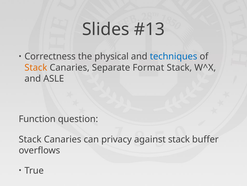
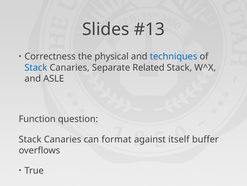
Stack colour: orange -> blue (36, 67)
Format: Format -> Related (148, 67)
privacy: privacy -> format (116, 139)
against stack: stack -> itself (179, 139)
